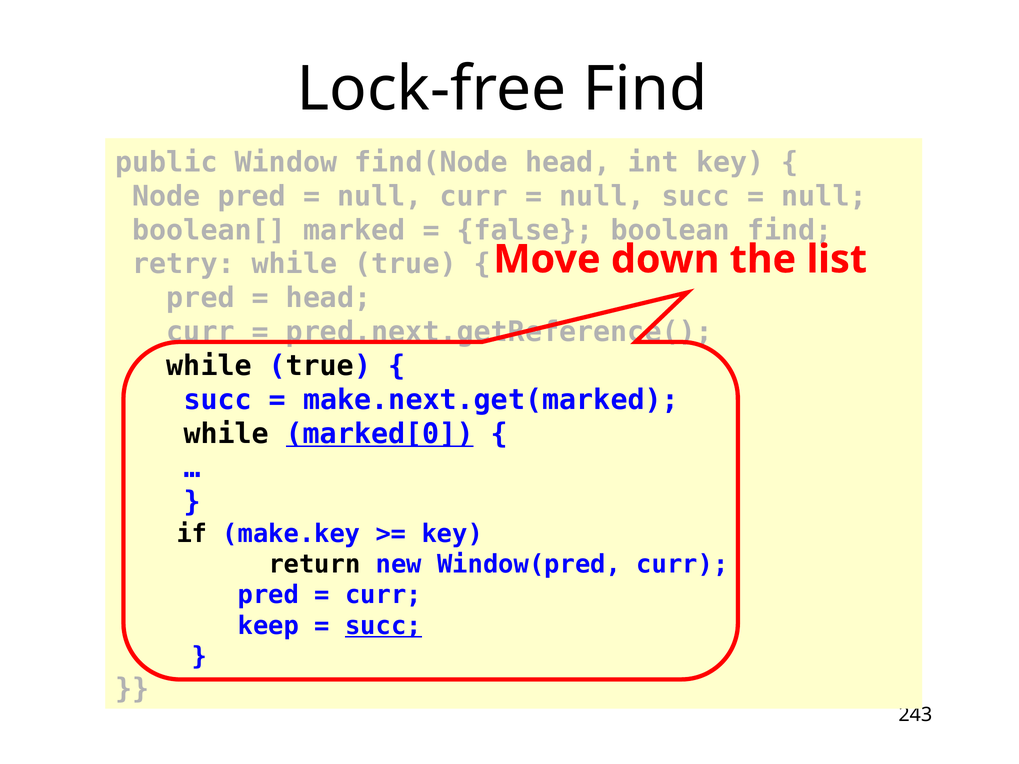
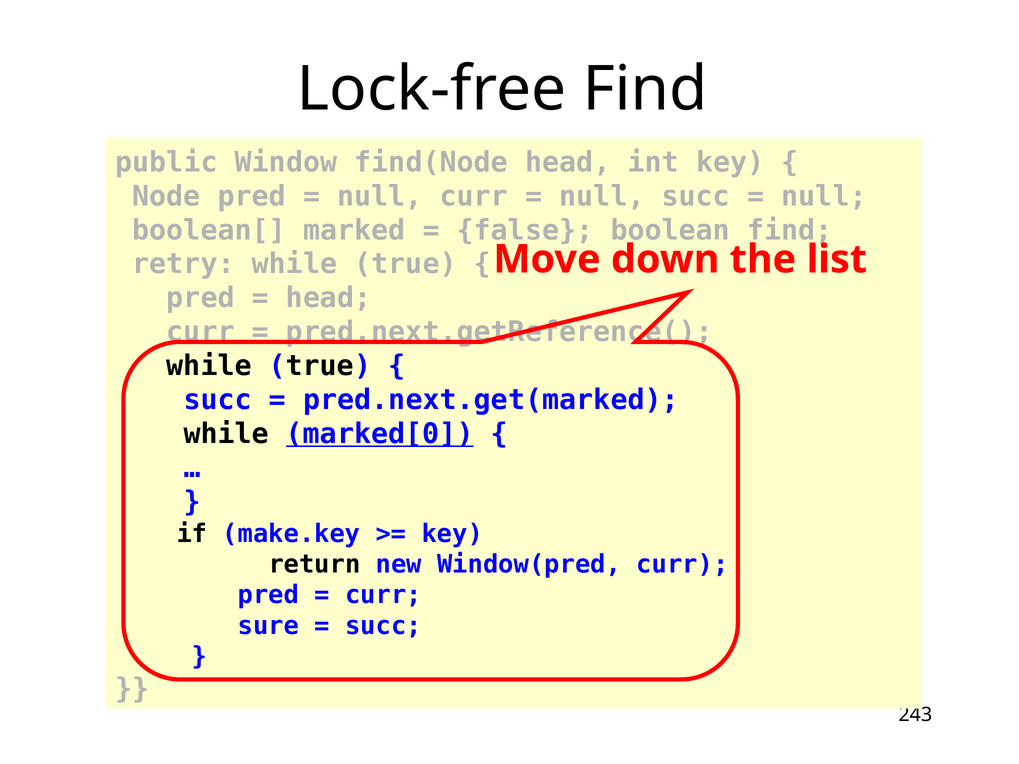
make.next.get(marked: make.next.get(marked -> pred.next.get(marked (491, 400)
keep: keep -> sure (268, 626)
succ underline: present -> none (383, 626)
